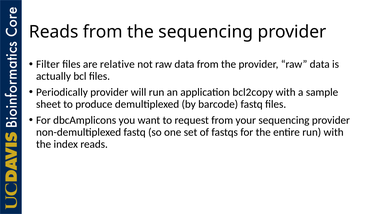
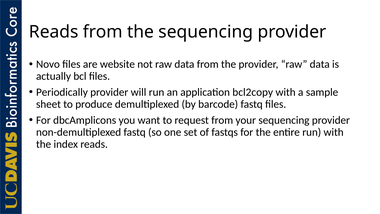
Filter: Filter -> Novo (48, 64)
relative: relative -> website (117, 64)
